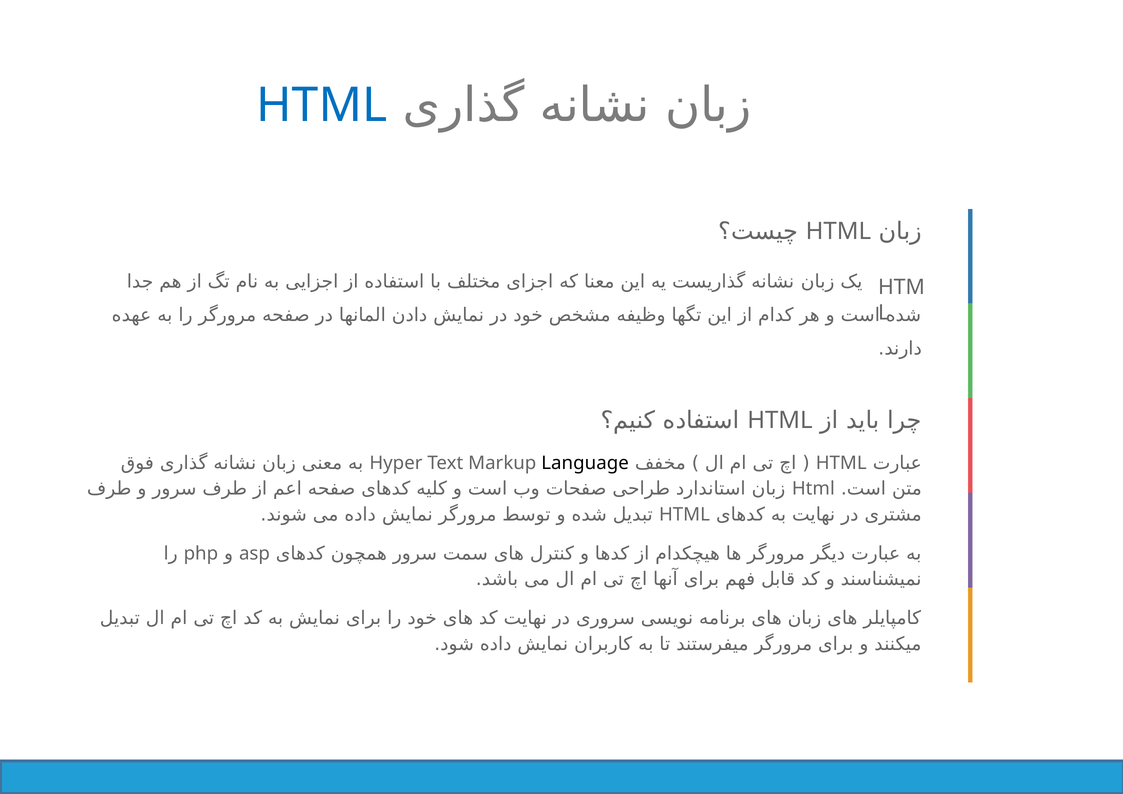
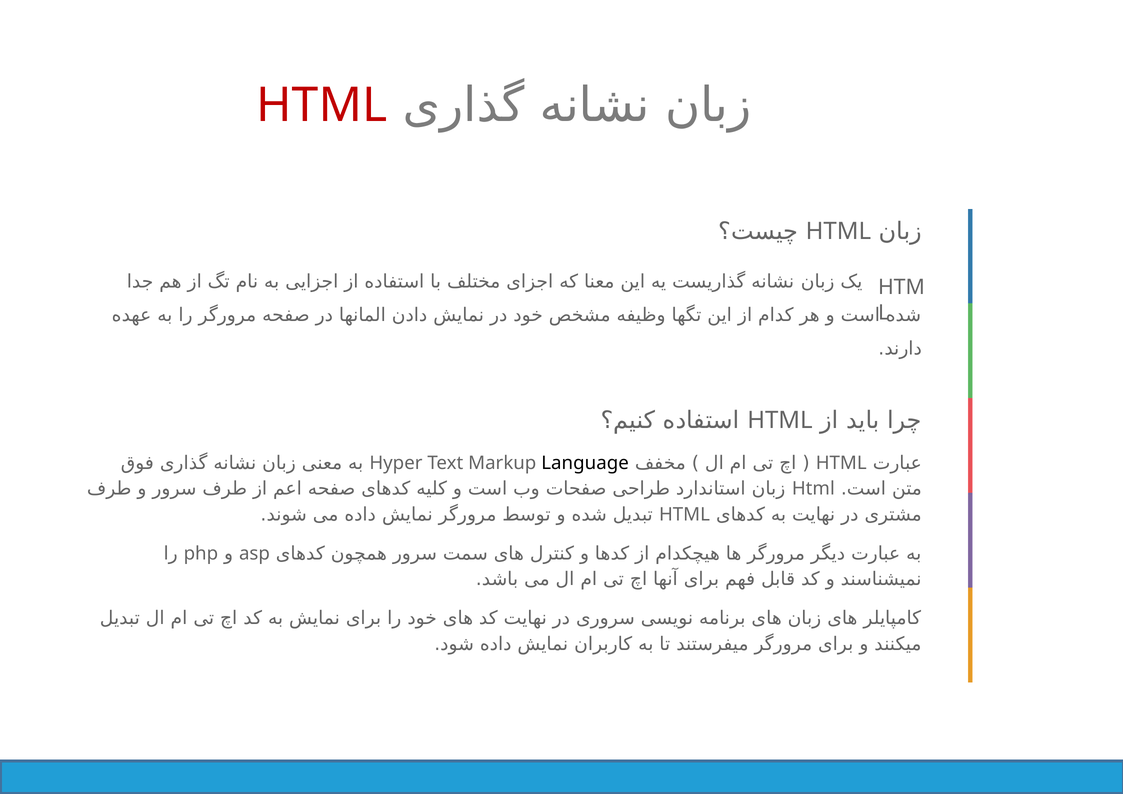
HTML colour: blue -> red (322, 105)
